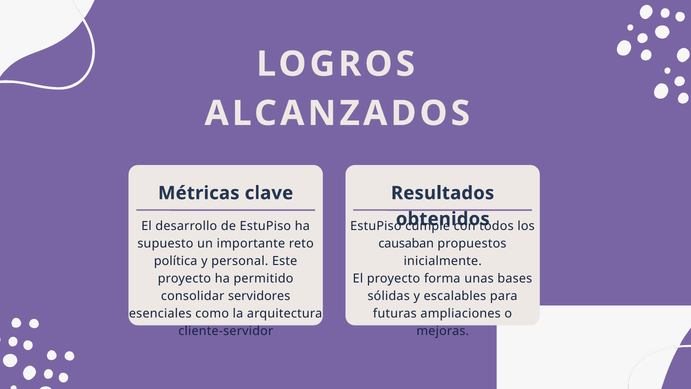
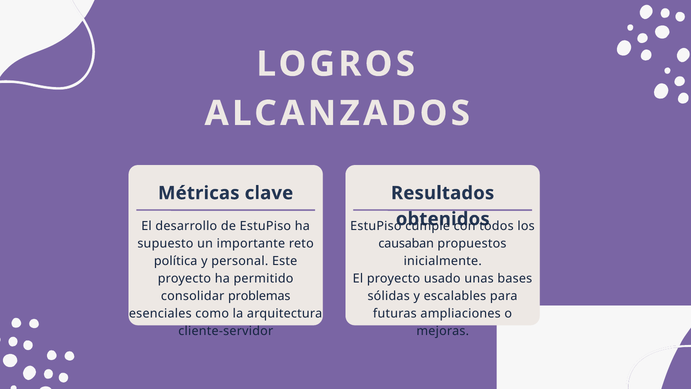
forma: forma -> usado (442, 278)
servidores: servidores -> problemas (259, 296)
